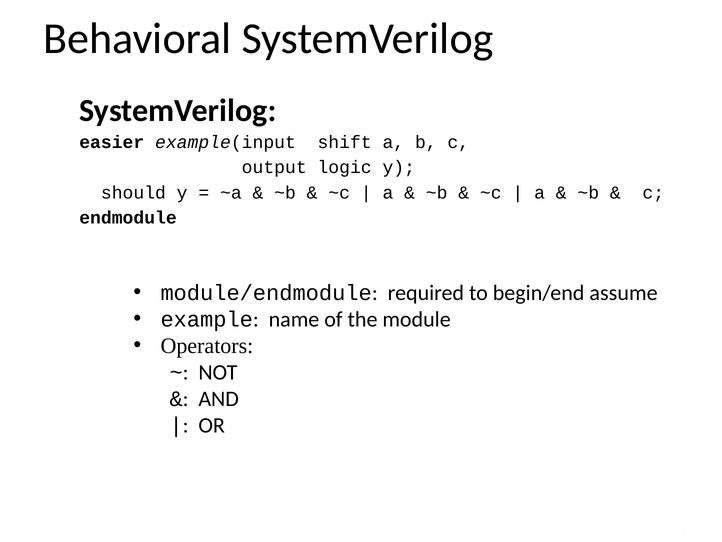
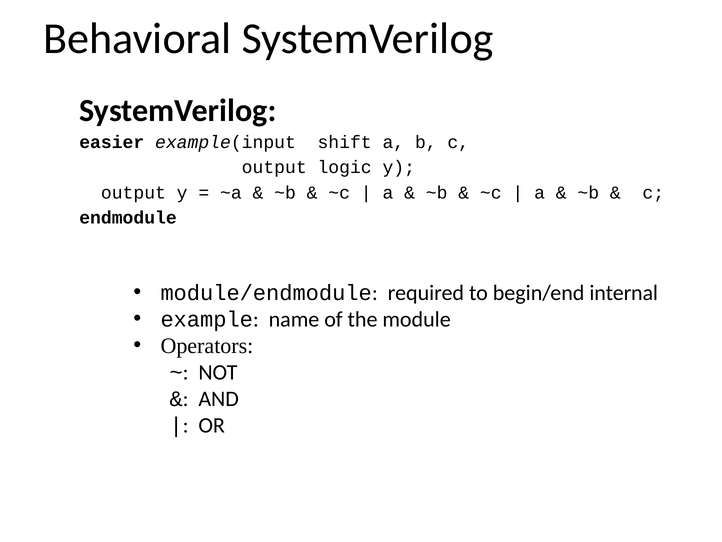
should: should -> output (133, 193)
assume: assume -> internal (624, 293)
